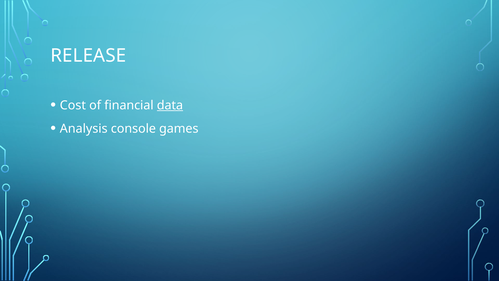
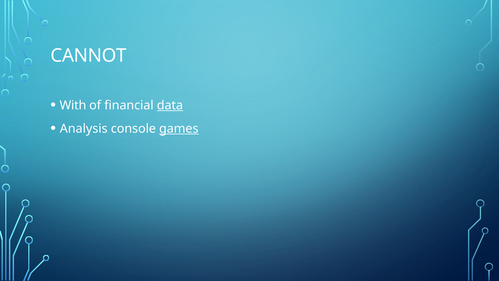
RELEASE: RELEASE -> CANNOT (89, 55)
Cost: Cost -> With (73, 105)
games underline: none -> present (179, 128)
